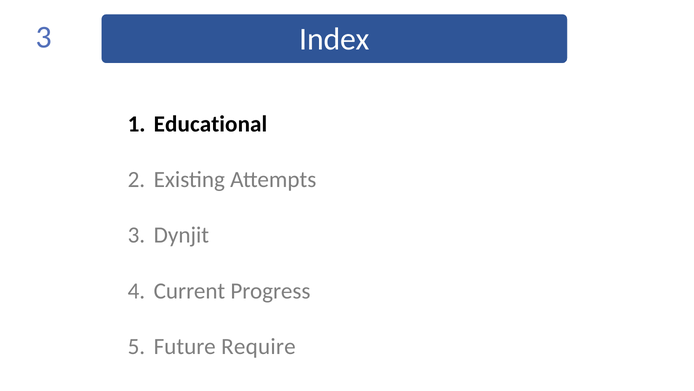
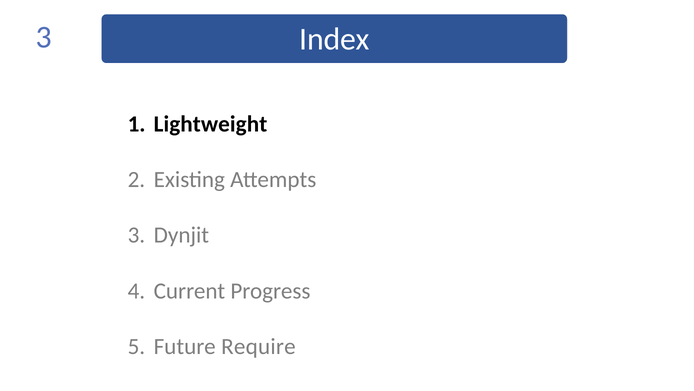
Educational: Educational -> Lightweight (210, 124)
